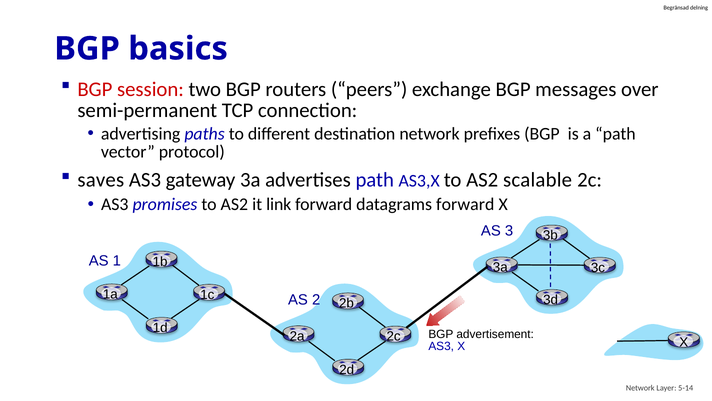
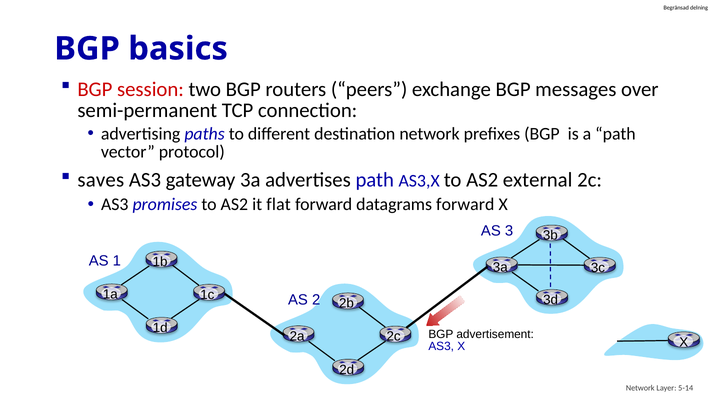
scalable: scalable -> external (538, 180)
link: link -> flat (279, 204)
